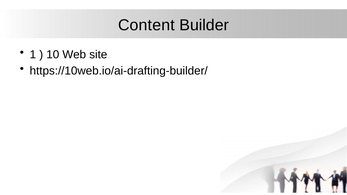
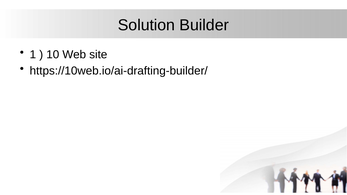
Content: Content -> Solution (146, 25)
